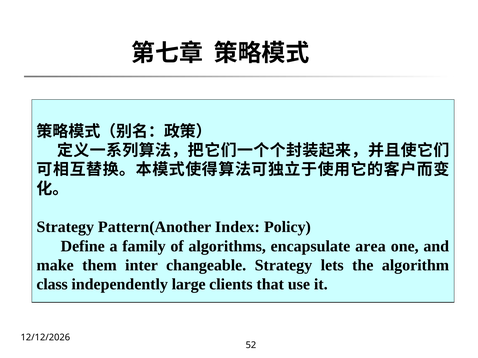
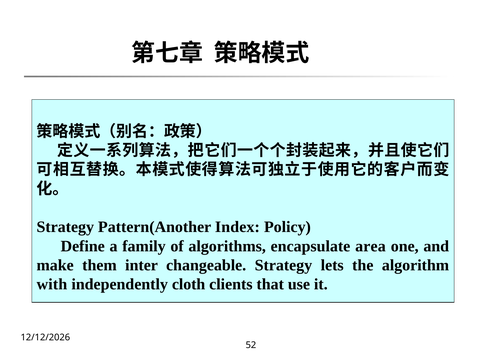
class: class -> with (52, 285)
large: large -> cloth (189, 285)
